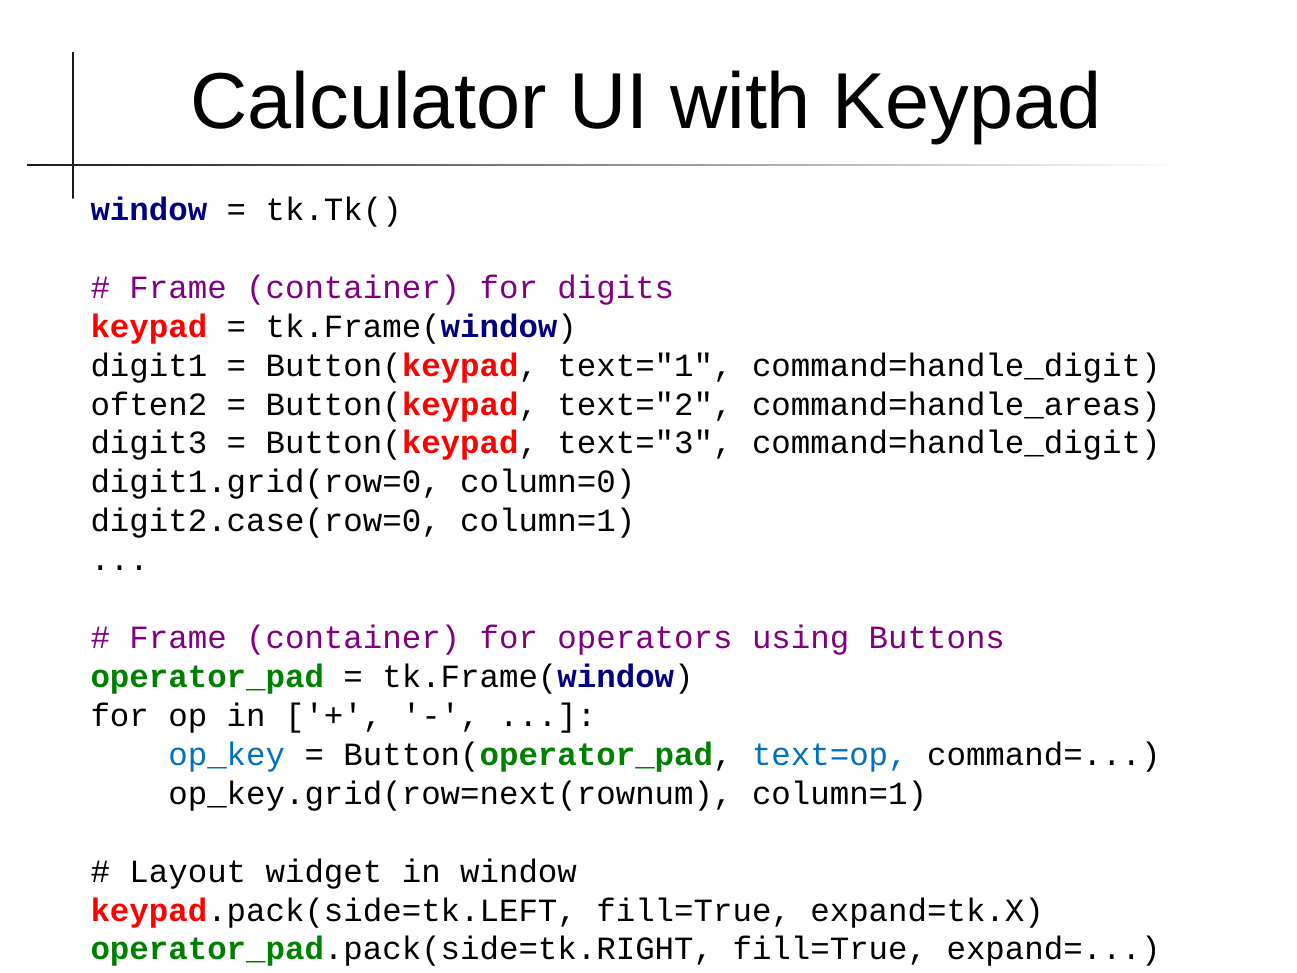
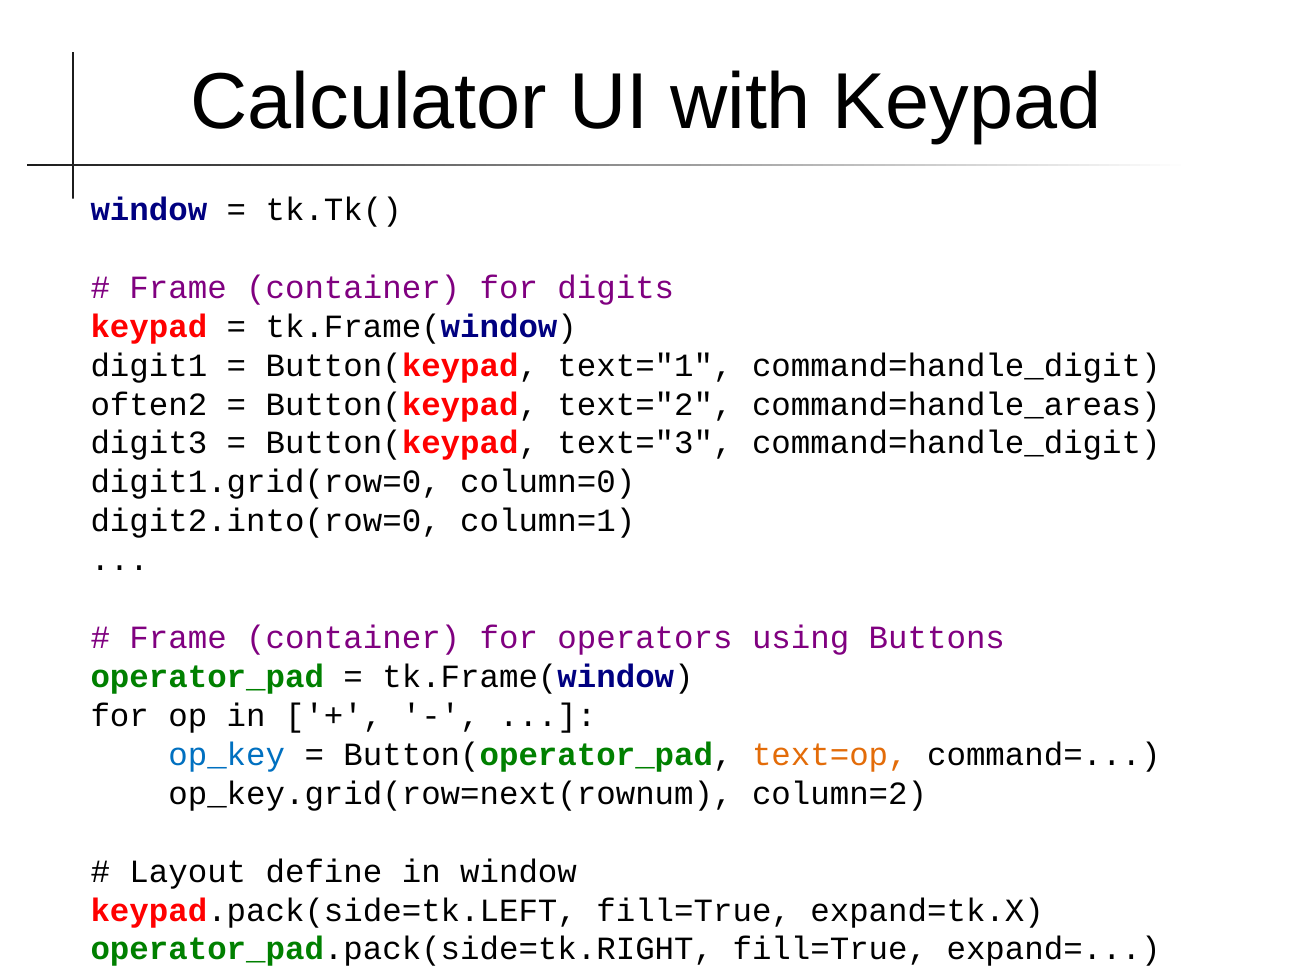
digit2.case(row=0: digit2.case(row=0 -> digit2.into(row=0 (266, 521)
text=op colour: blue -> orange (830, 754)
op_key.grid(row=next(rownum column=1: column=1 -> column=2 (840, 793)
widget: widget -> define (324, 871)
